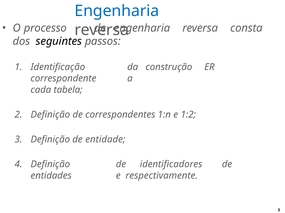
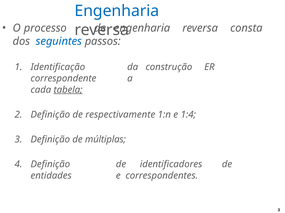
seguintes colour: black -> blue (59, 41)
tabela underline: none -> present (68, 90)
correspondentes: correspondentes -> respectivamente (120, 115)
1:2: 1:2 -> 1:4 (188, 115)
entidade: entidade -> múltiplas (105, 140)
respectivamente: respectivamente -> correspondentes (162, 176)
